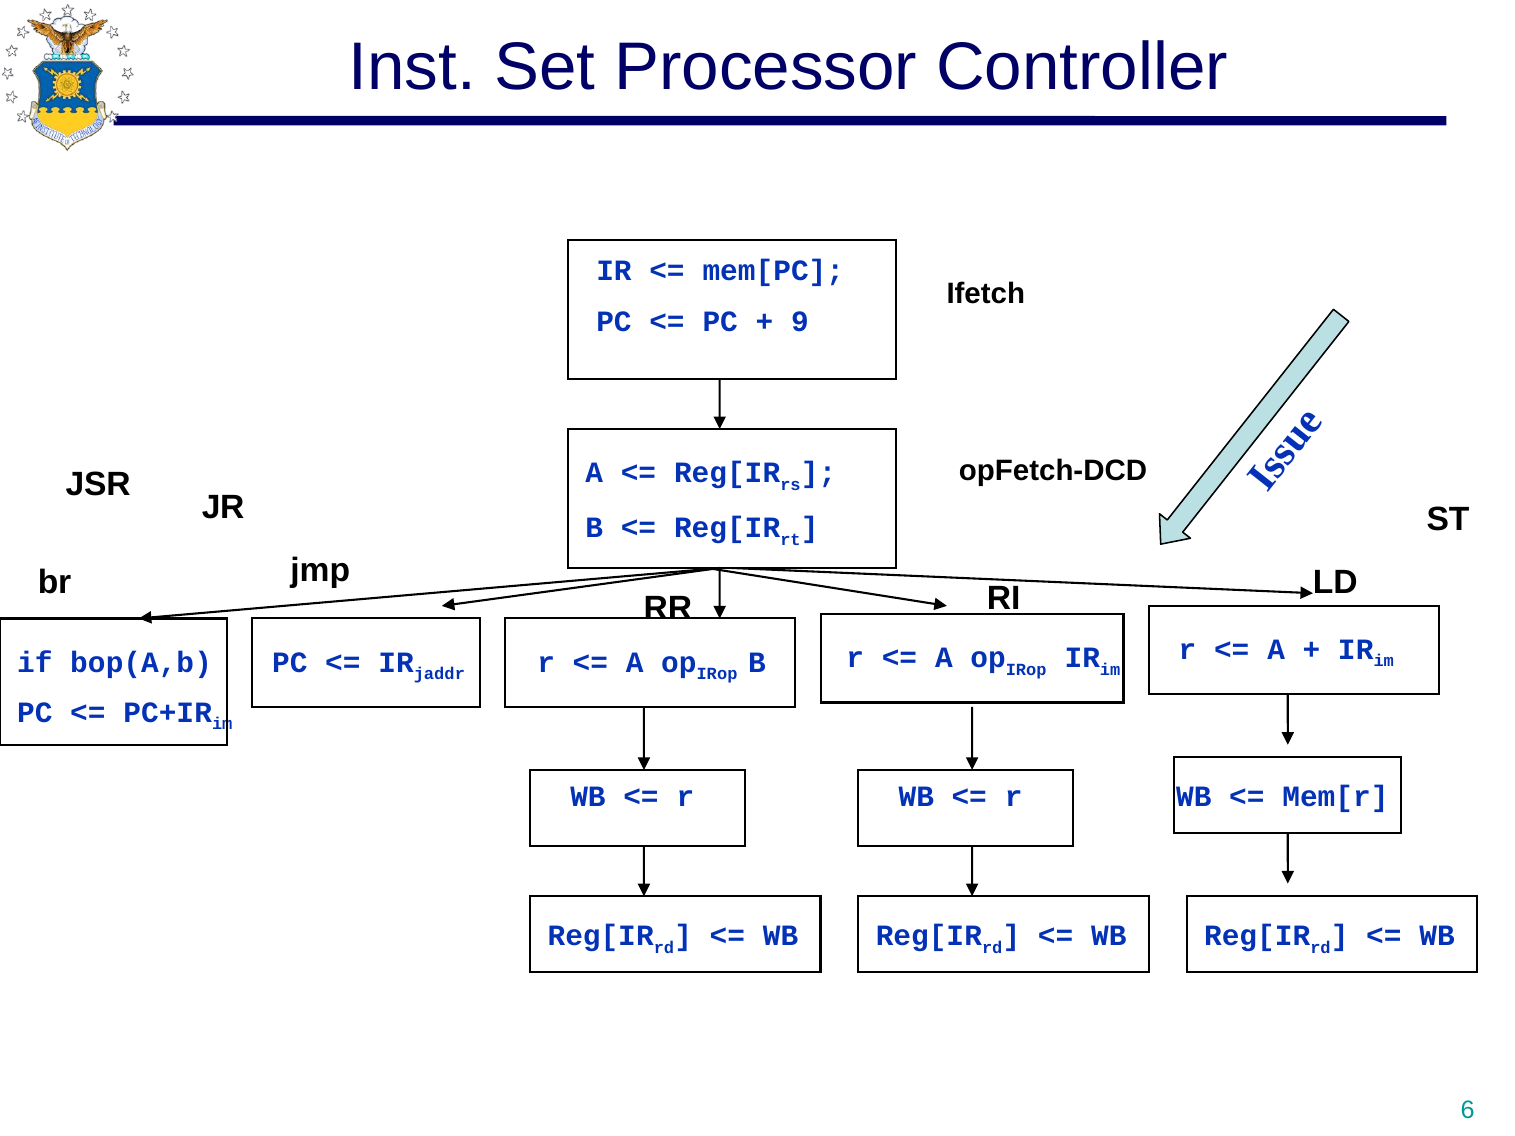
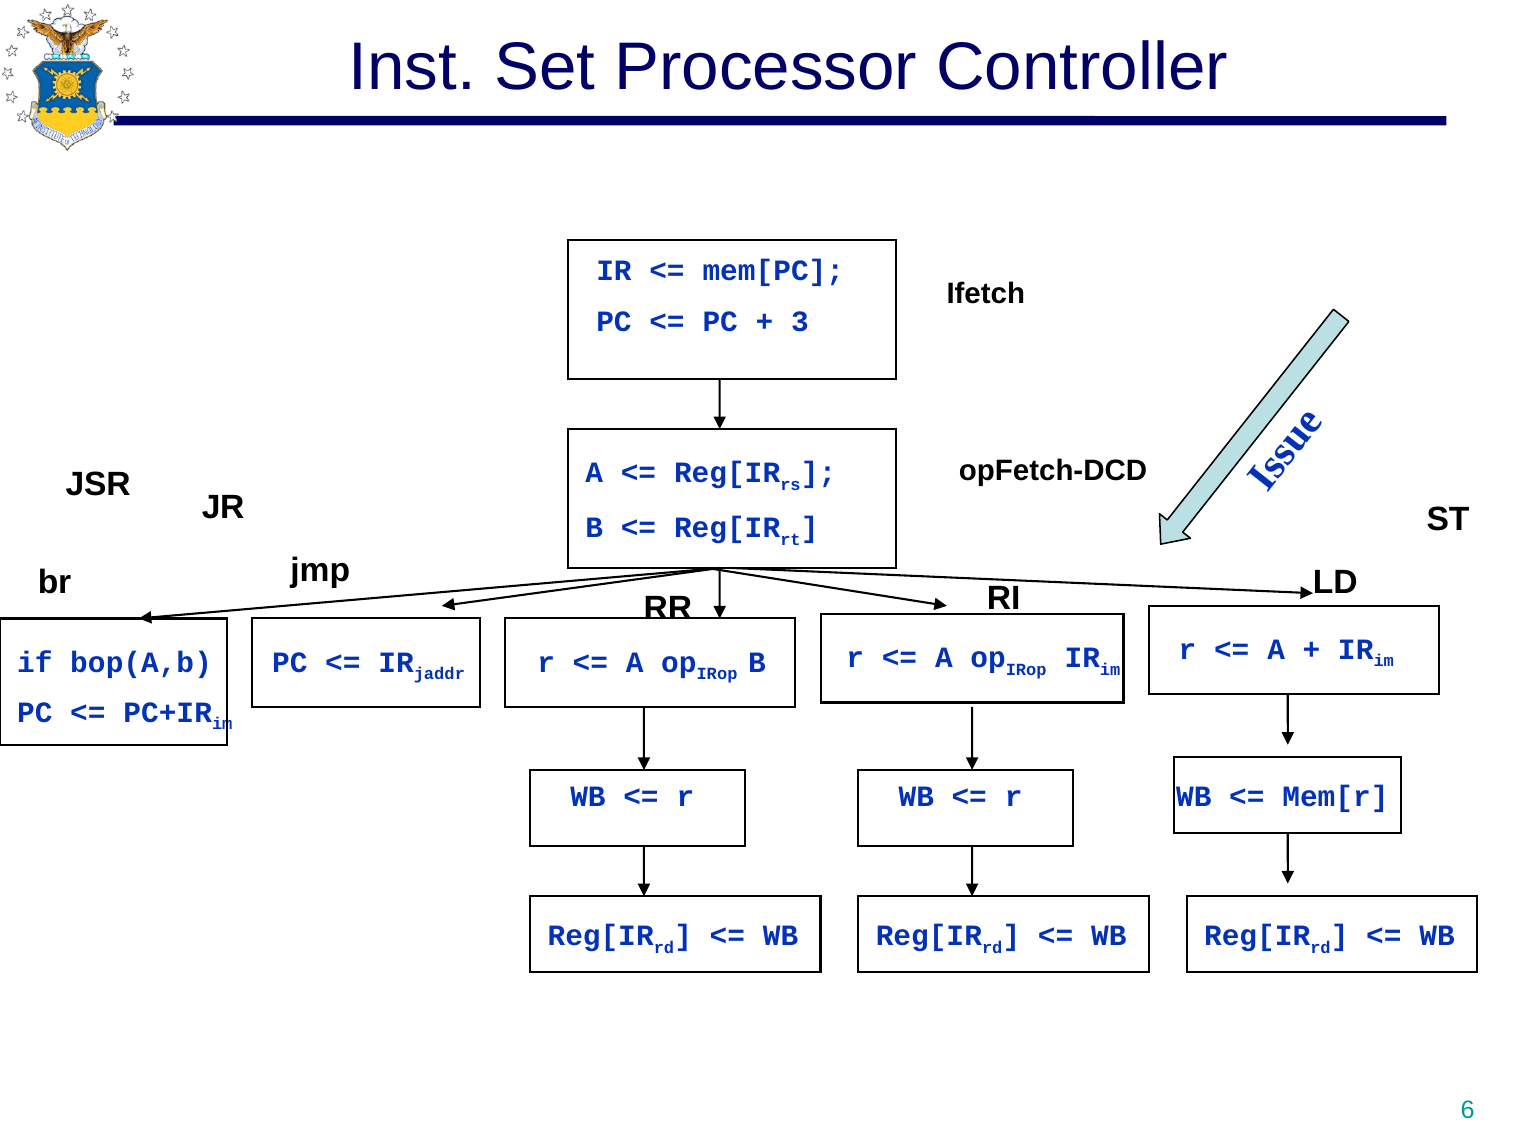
9: 9 -> 3 (800, 321)
